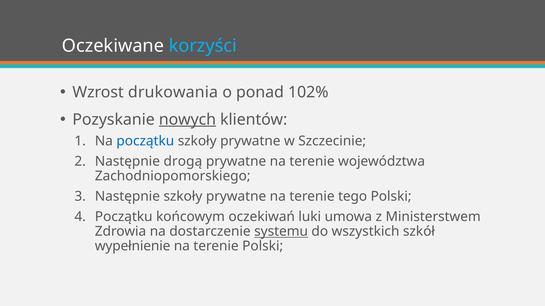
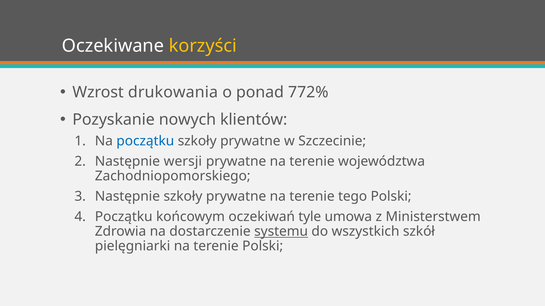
korzyści colour: light blue -> yellow (203, 46)
102%: 102% -> 772% (308, 92)
nowych underline: present -> none (187, 120)
drogą: drogą -> wersji (183, 162)
luki: luki -> tyle (310, 217)
wypełnienie: wypełnienie -> pielęgniarki (133, 247)
